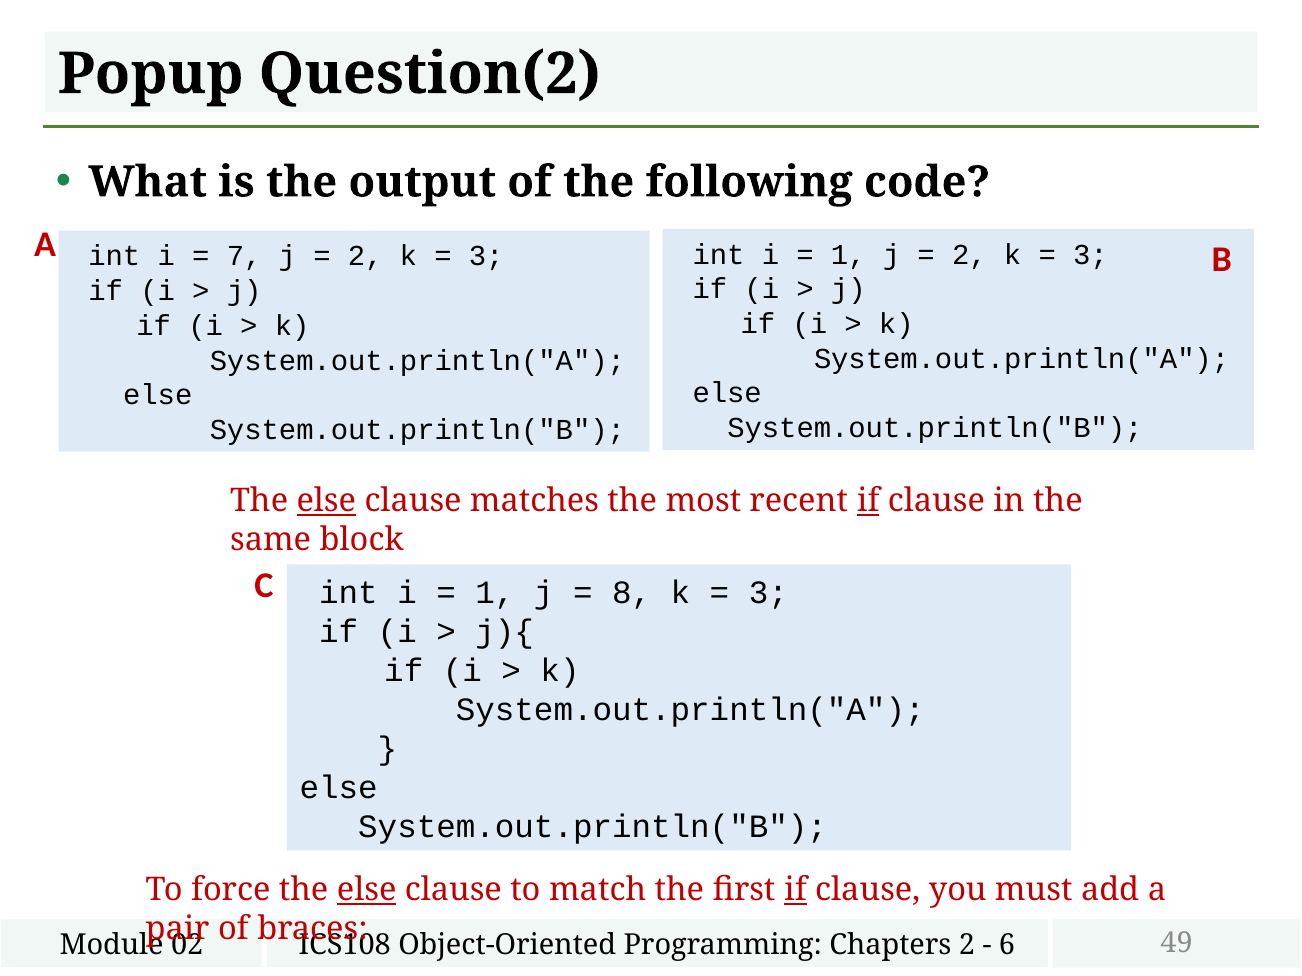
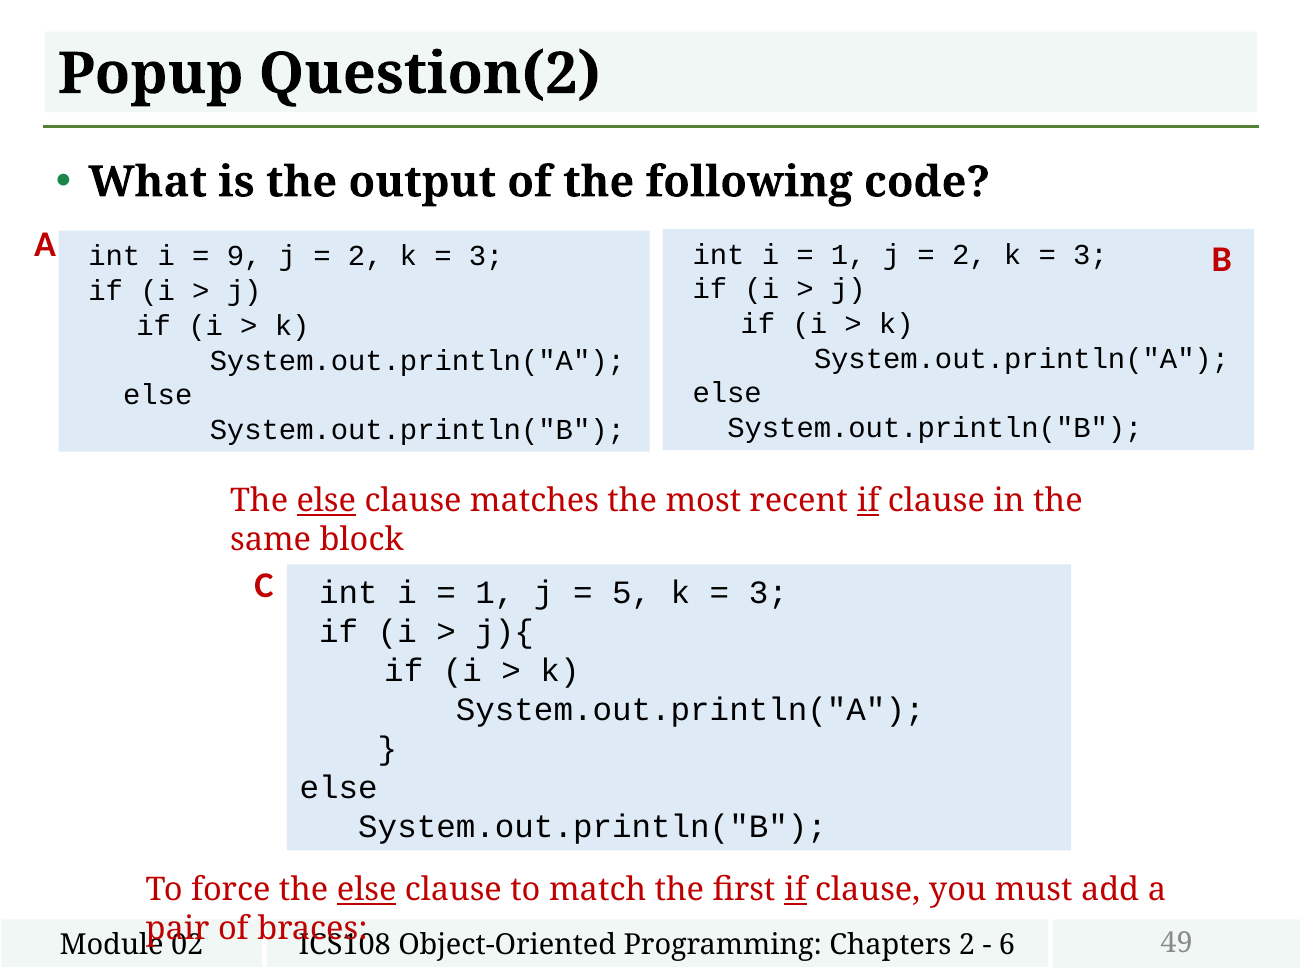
7: 7 -> 9 (244, 257)
8: 8 -> 5 (632, 593)
